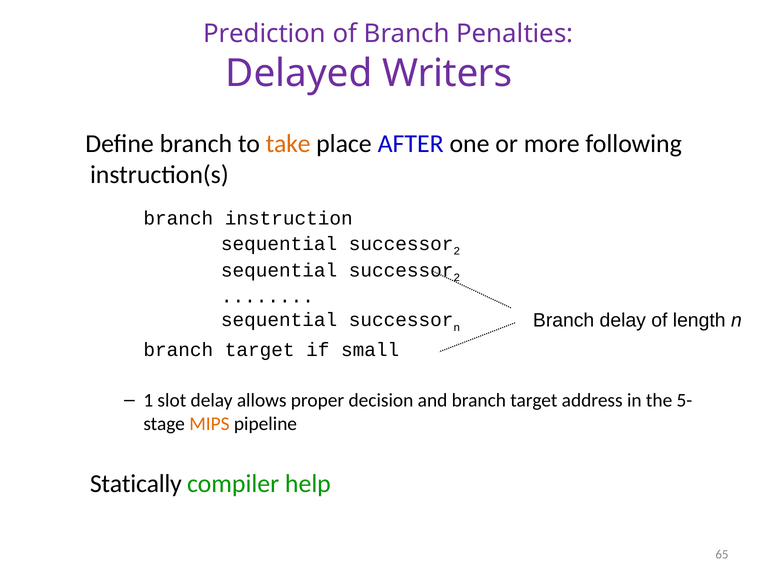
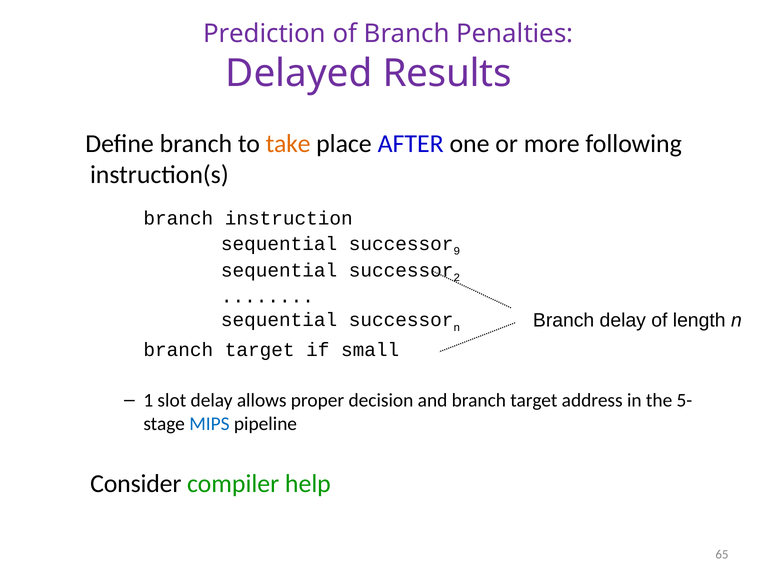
Writers: Writers -> Results (447, 73)
2: 2 -> 9 (457, 251)
MIPS colour: orange -> blue (209, 424)
Statically: Statically -> Consider (136, 484)
